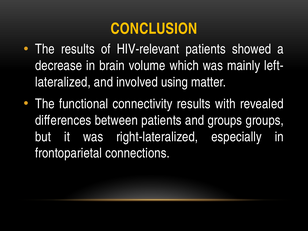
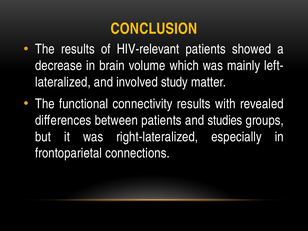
using: using -> study (174, 82)
and groups: groups -> studies (225, 120)
